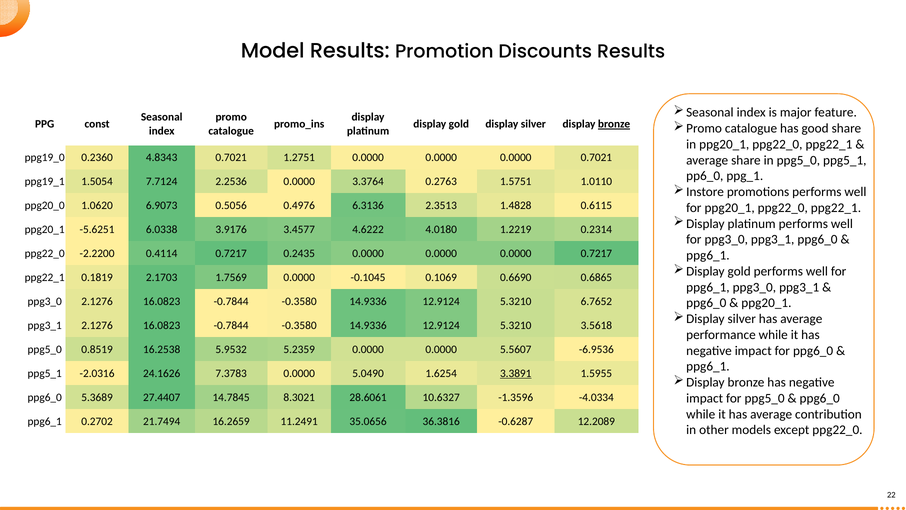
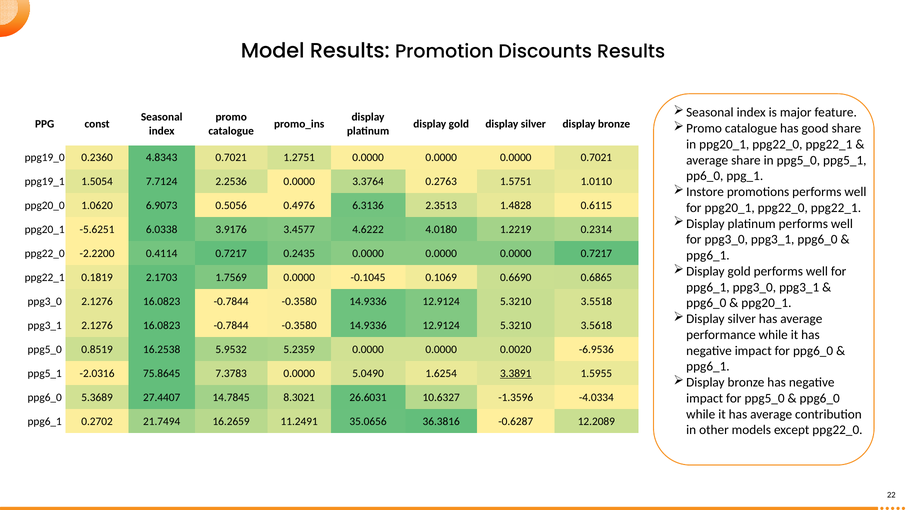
bronze underline: present -> none (614, 124)
6.7652: 6.7652 -> 3.5518 (596, 301)
5.5607: 5.5607 -> 0.0020 (516, 349)
24.1626: 24.1626 -> 75.8645 (162, 373)
28.6061: 28.6061 -> 26.6031 (368, 397)
